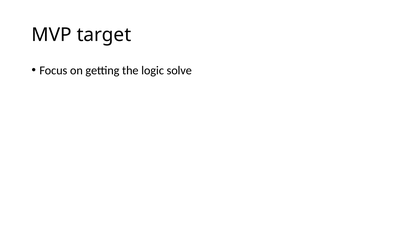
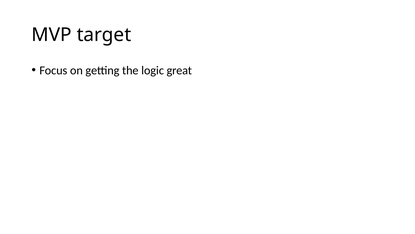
solve: solve -> great (179, 70)
